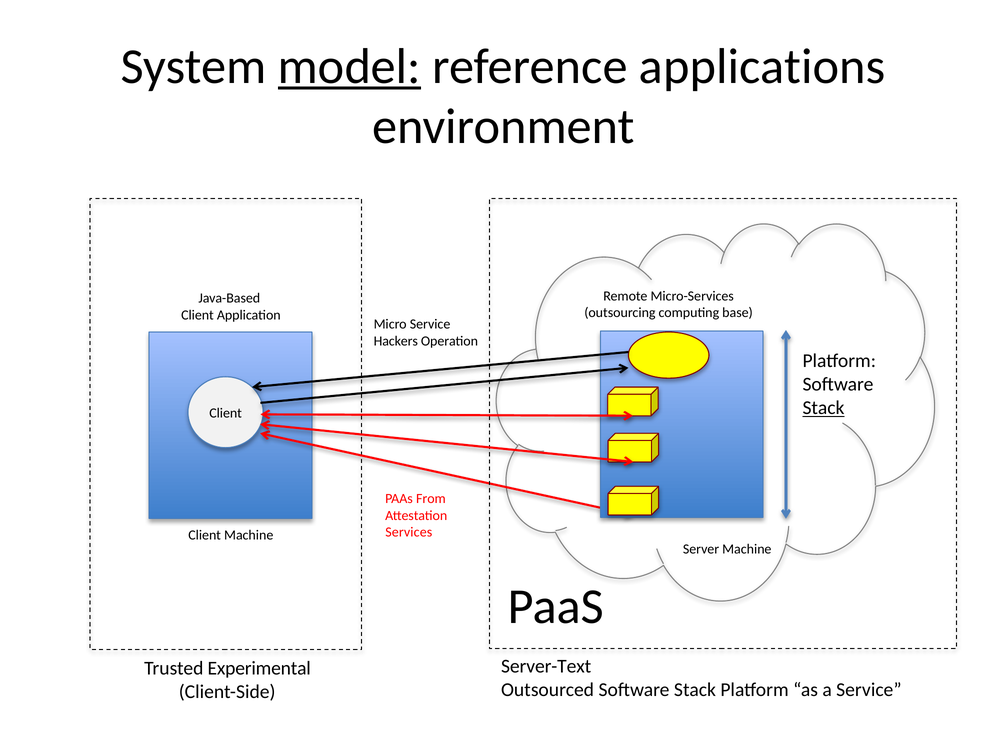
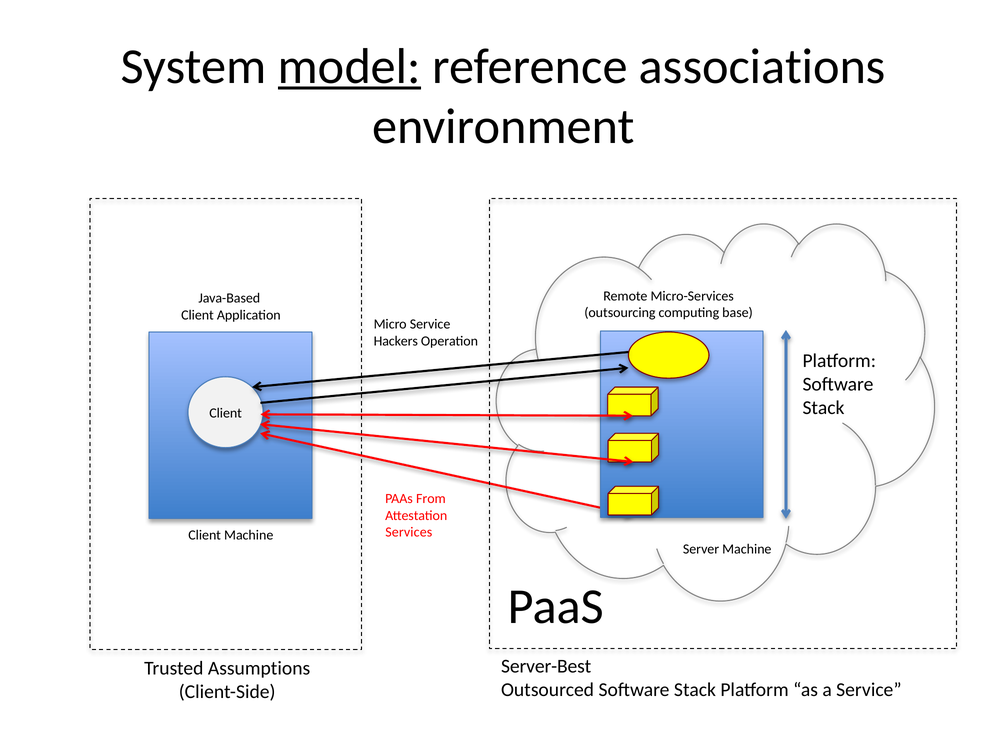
applications: applications -> associations (762, 66)
Stack underline: present -> none (823, 408)
Server-Text: Server-Text -> Server-Best (546, 667)
Experimental: Experimental -> Assumptions (259, 669)
